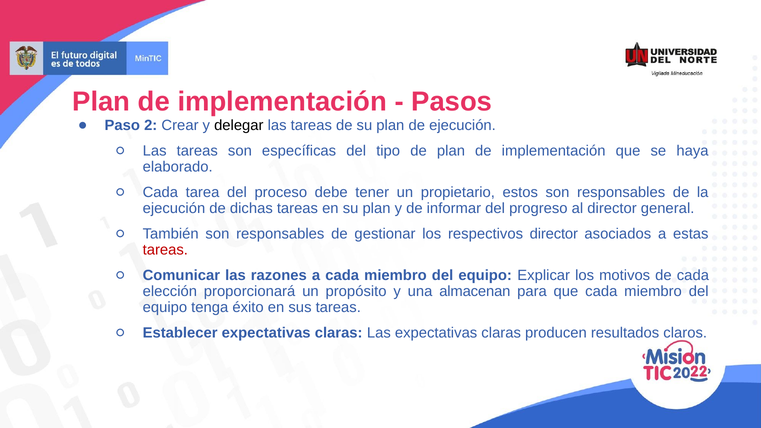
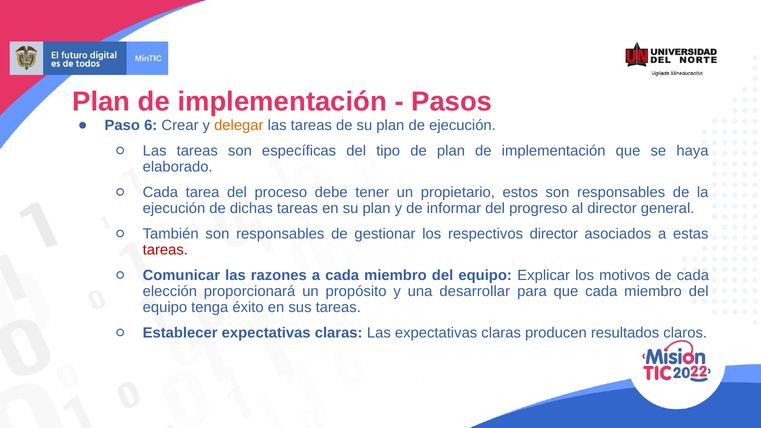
2: 2 -> 6 (151, 125)
delegar colour: black -> orange (239, 125)
almacenan: almacenan -> desarrollar (475, 292)
